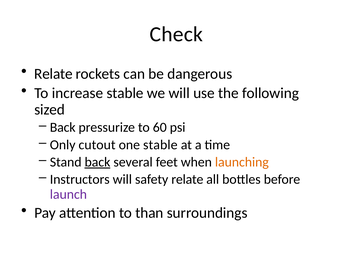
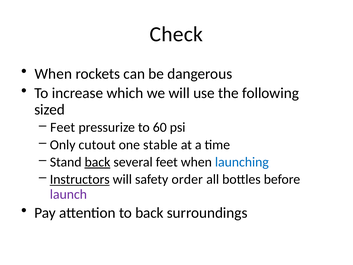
Relate: Relate -> When (53, 74)
increase stable: stable -> which (125, 93)
Back: Back -> Feet (63, 127)
launching colour: orange -> blue (242, 162)
Instructors underline: none -> present (80, 179)
safety relate: relate -> order (187, 179)
to than: than -> back (149, 213)
